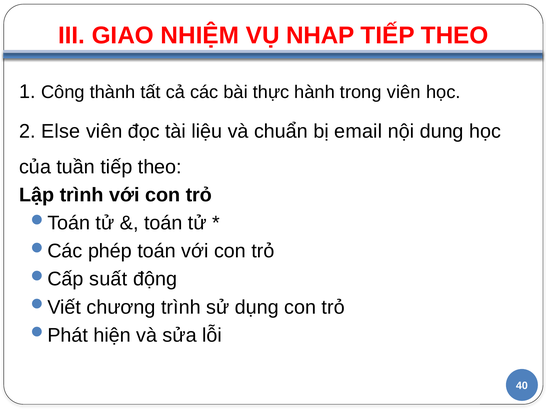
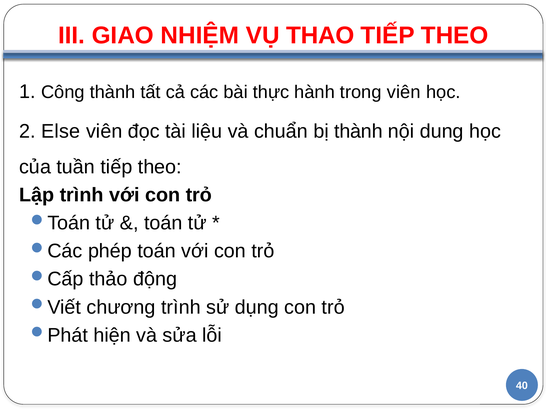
NHAP: NHAP -> THAO (320, 36)
bị email: email -> thành (358, 132)
suất: suất -> thảo (108, 279)
